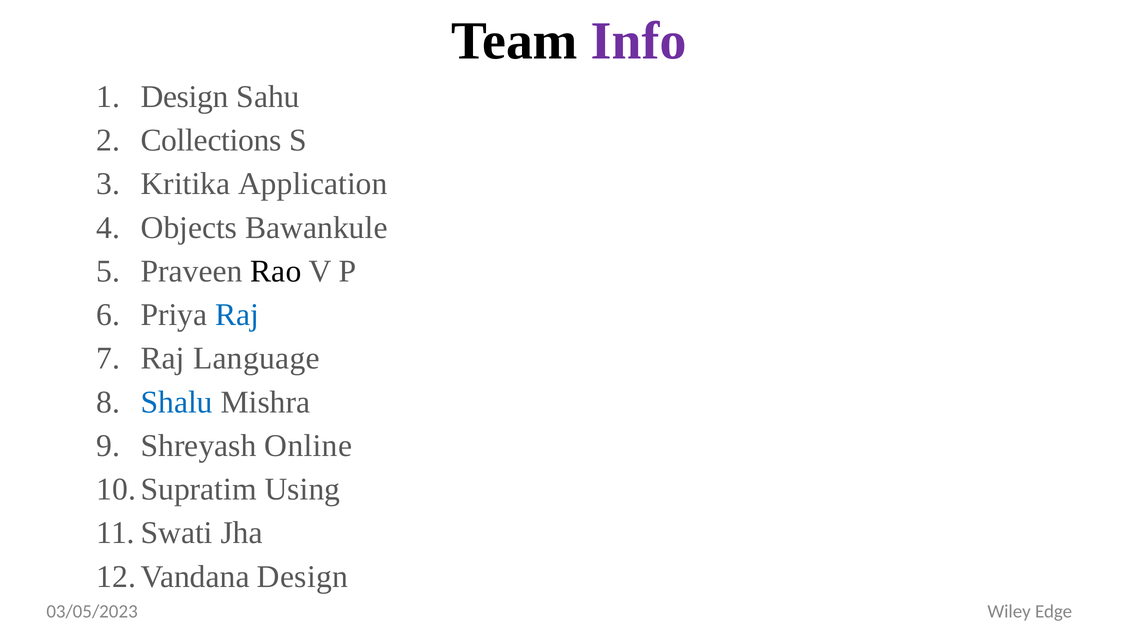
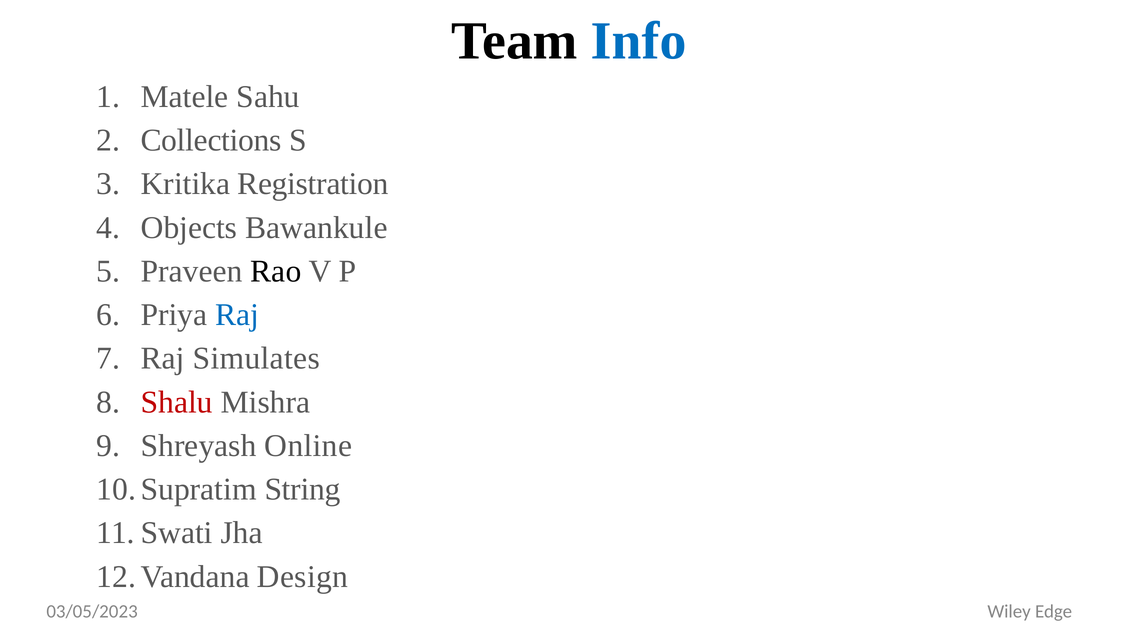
Info colour: purple -> blue (639, 41)
Design: Design -> Matele (185, 97)
Application: Application -> Registration (313, 184)
Language: Language -> Simulates (256, 359)
Shalu colour: blue -> red (177, 402)
Using: Using -> String (303, 489)
